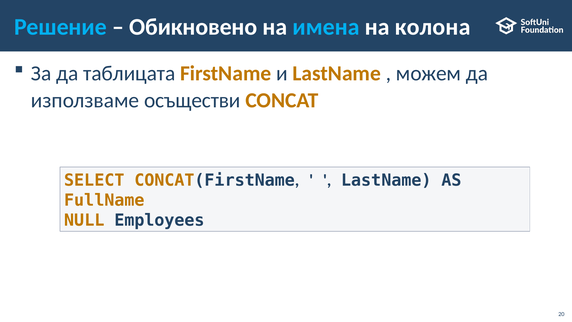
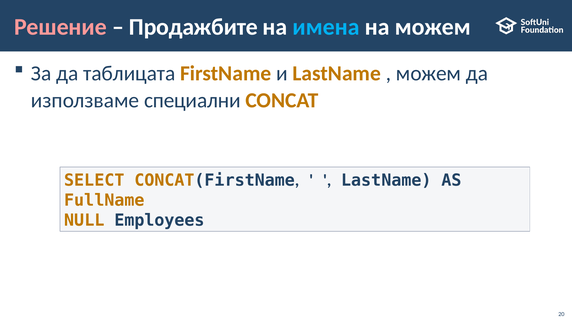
Решение colour: light blue -> pink (60, 27)
Обикновено: Обикновено -> Продажбите (193, 27)
на колона: колона -> можем (433, 27)
осъществи: осъществи -> специални (192, 100)
